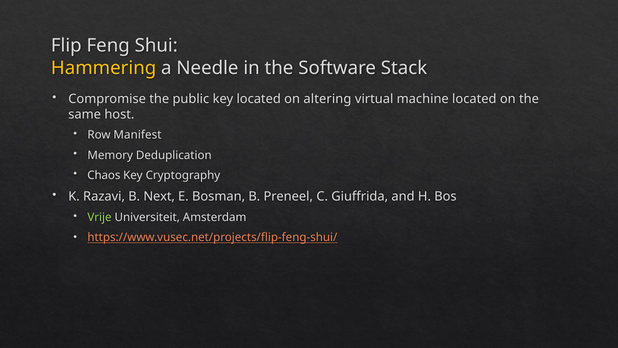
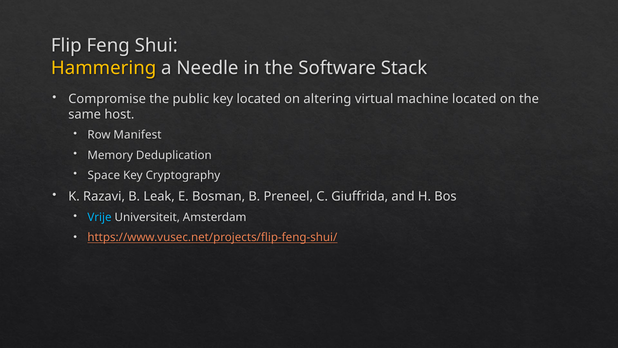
Chaos: Chaos -> Space (104, 175)
Next: Next -> Leak (159, 196)
Vrije colour: light green -> light blue (99, 217)
